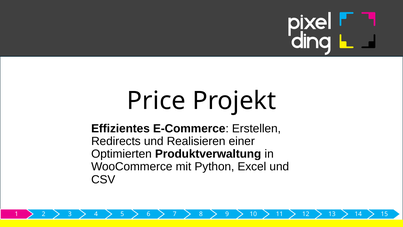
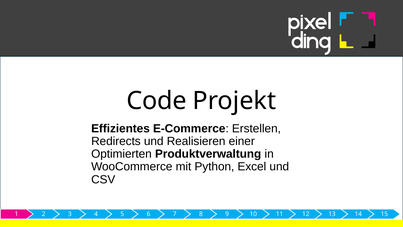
Price: Price -> Code (157, 101)
